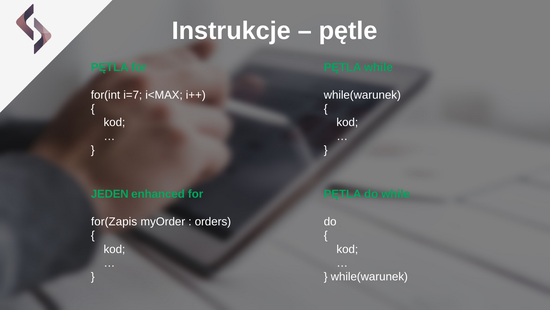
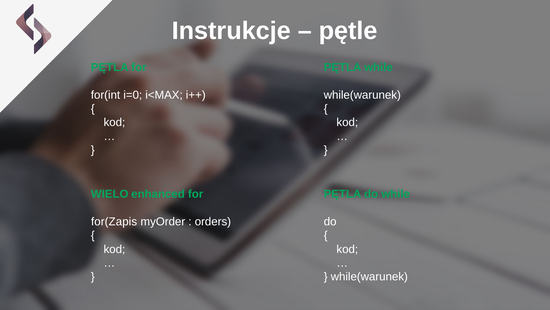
i=7: i=7 -> i=0 (133, 95)
JEDEN: JEDEN -> WIELO (110, 194)
